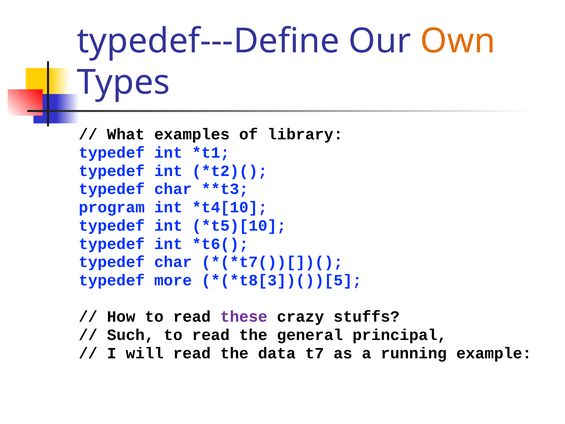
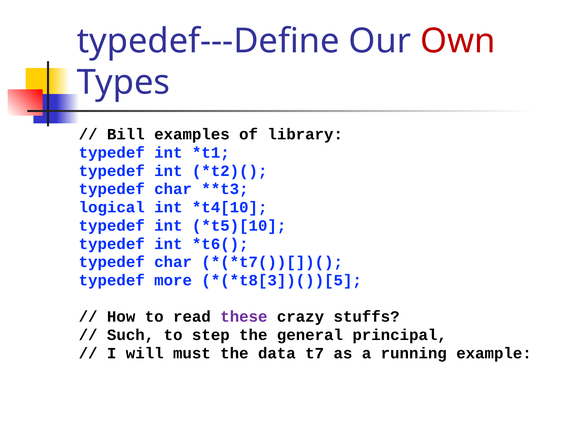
Own colour: orange -> red (458, 41)
What: What -> Bill (126, 134)
program: program -> logical (112, 207)
read: read -> step (211, 335)
will read: read -> must (192, 353)
